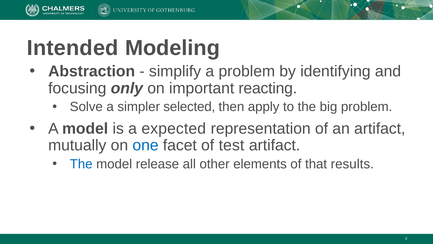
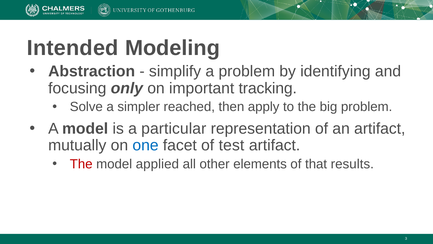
reacting: reacting -> tracking (268, 88)
selected: selected -> reached (189, 107)
expected: expected -> particular (174, 128)
The colour: blue -> red (81, 164)
release: release -> applied (157, 164)
